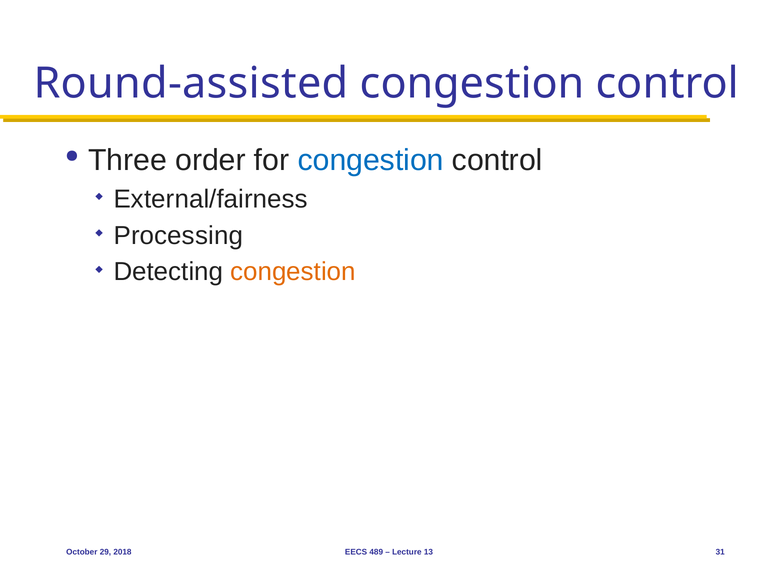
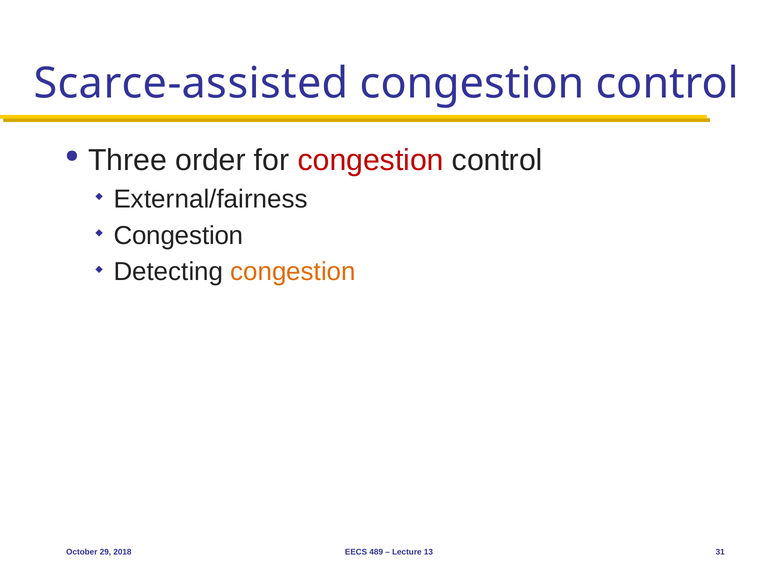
Round-assisted: Round-assisted -> Scarce-assisted (191, 83)
congestion colour: blue -> red (371, 160)
Processing: Processing -> Congestion (178, 235)
